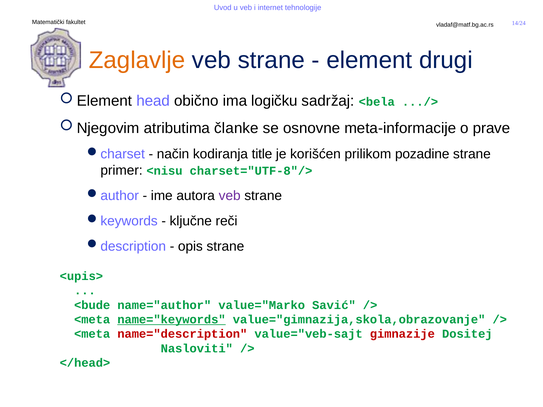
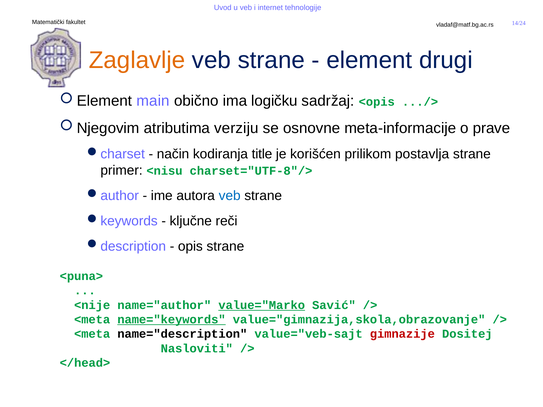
head: head -> main (153, 101)
<bela: <bela -> <opis (377, 102)
članke: članke -> verziju (236, 128)
pozadine: pozadine -> postavlja (422, 154)
veb colour: purple -> blue (230, 196)
<upis>: <upis> -> <puna> (81, 276)
<bude: <bude -> <nije (92, 305)
value="Marko underline: none -> present (262, 305)
name="description colour: red -> black (182, 334)
